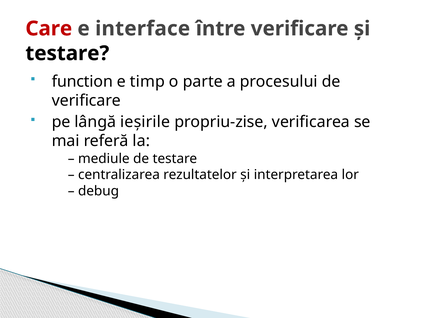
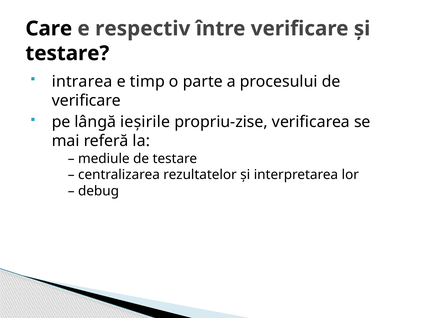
Care colour: red -> black (49, 29)
interface: interface -> respectiv (143, 29)
function: function -> intrarea (82, 81)
